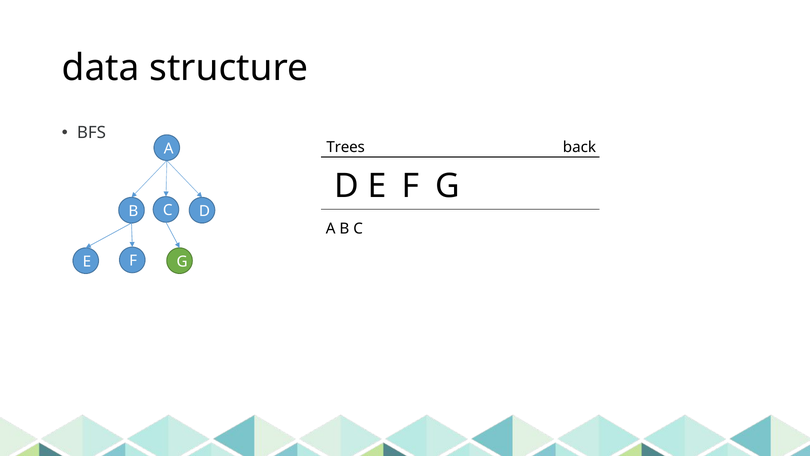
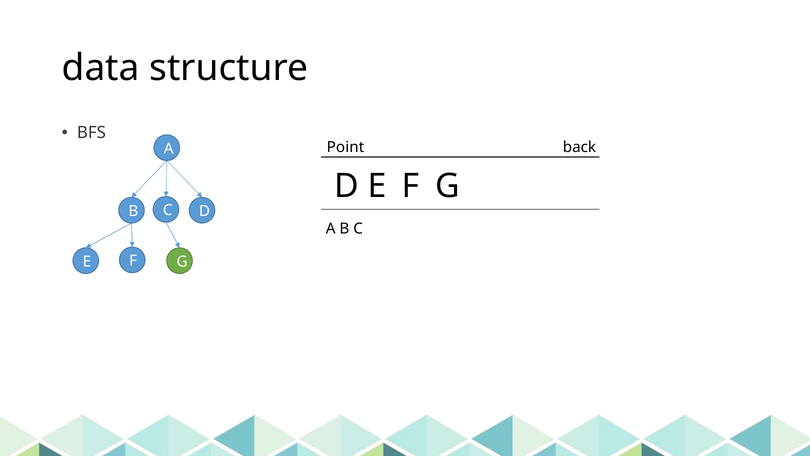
Trees: Trees -> Point (345, 147)
